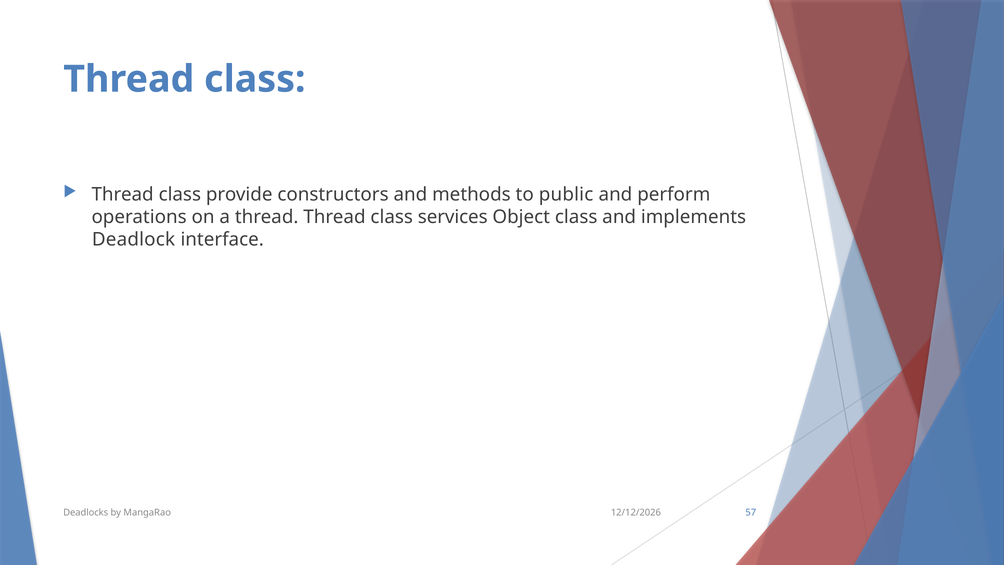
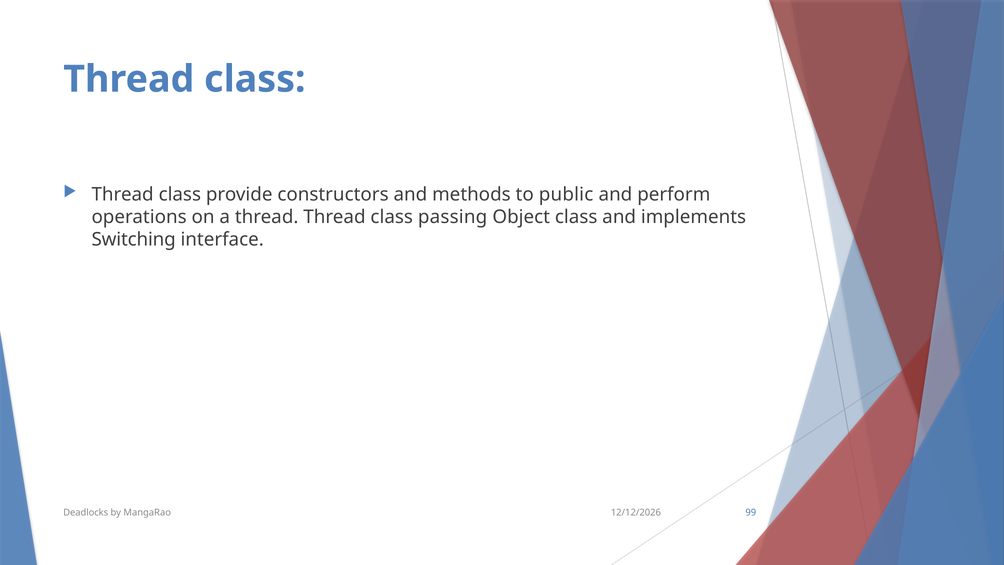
services: services -> passing (453, 217)
Deadlock: Deadlock -> Switching (134, 239)
57: 57 -> 99 (751, 512)
